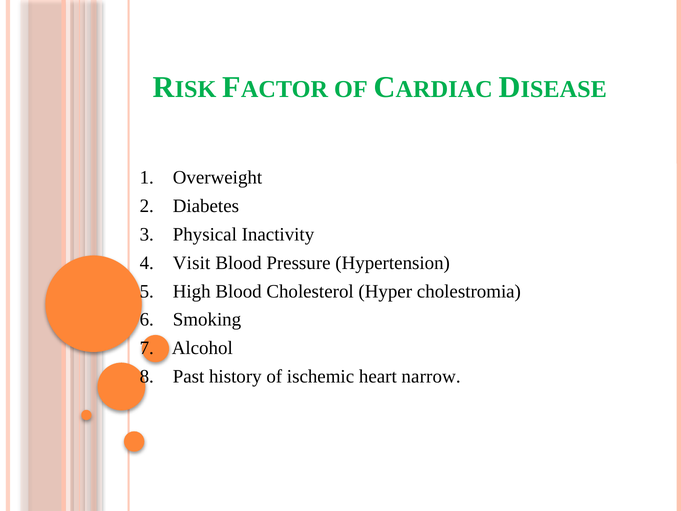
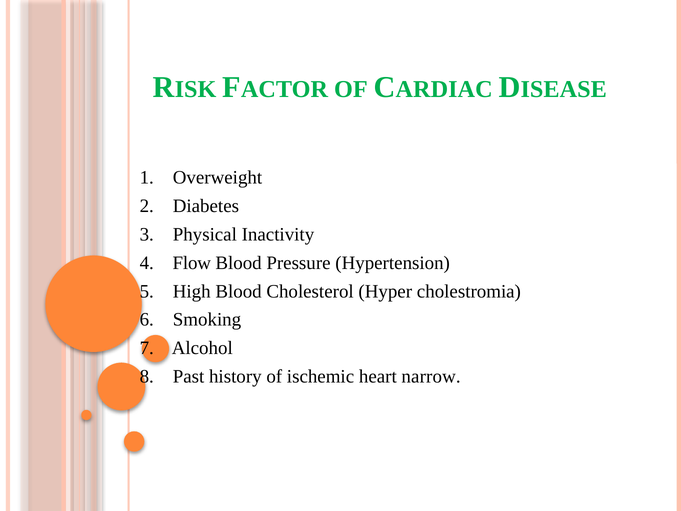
Visit: Visit -> Flow (192, 263)
